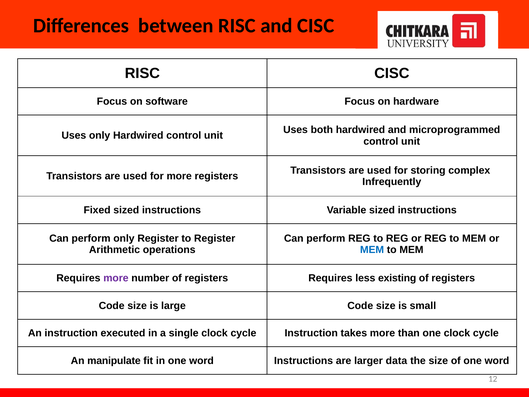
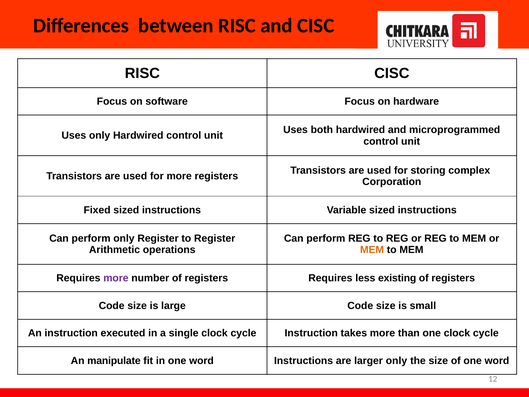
Infrequently: Infrequently -> Corporation (392, 182)
MEM colour: blue -> orange (372, 250)
larger data: data -> only (396, 360)
